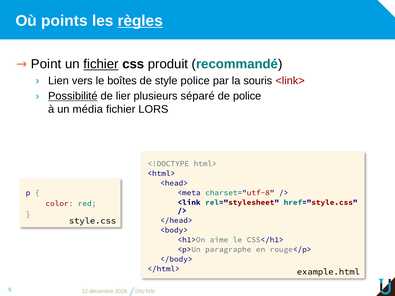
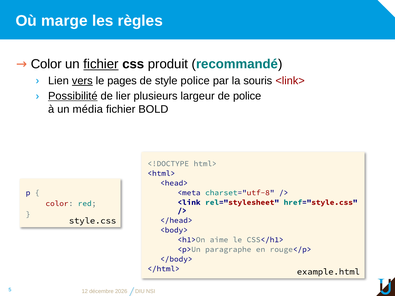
points: points -> marge (64, 21)
règles underline: present -> none (140, 21)
Point: Point -> Color (46, 64)
vers underline: none -> present (82, 81)
boîtes: boîtes -> pages (122, 81)
séparé: séparé -> largeur (198, 96)
LORS: LORS -> BOLD (153, 109)
